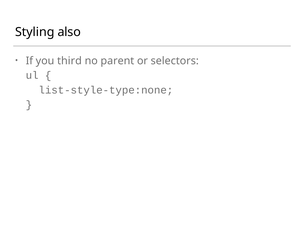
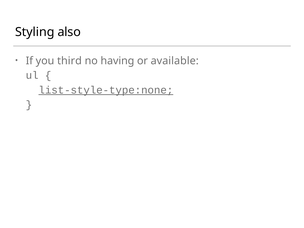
parent: parent -> having (117, 61)
selectors: selectors -> available (175, 61)
list-style-type:none underline: none -> present (106, 90)
